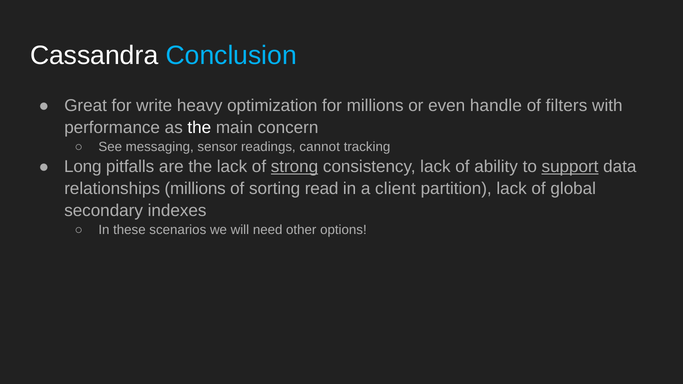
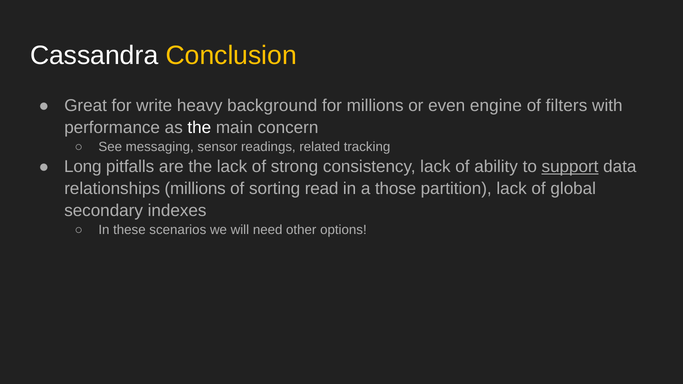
Conclusion colour: light blue -> yellow (231, 55)
optimization: optimization -> background (272, 106)
handle: handle -> engine (496, 106)
cannot: cannot -> related (320, 147)
strong underline: present -> none (295, 167)
client: client -> those (396, 189)
